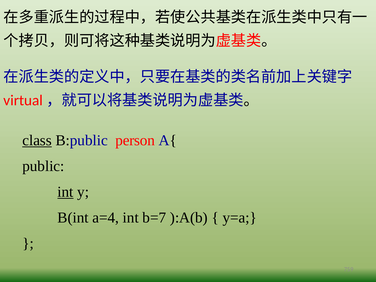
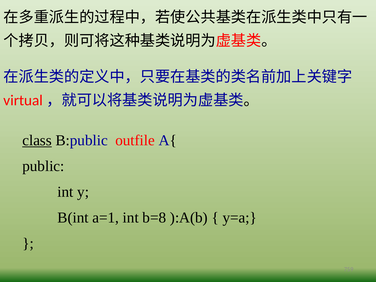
person: person -> outfile (135, 140)
int underline: present -> none (65, 192)
a=4: a=4 -> a=1 (106, 218)
b=7: b=7 -> b=8 (154, 218)
